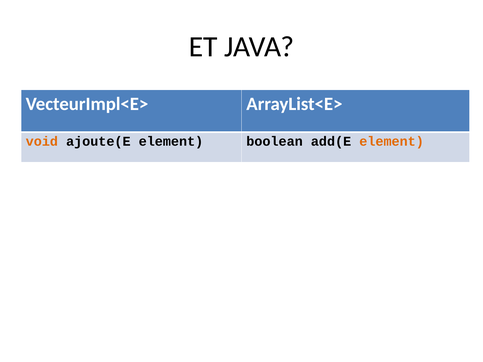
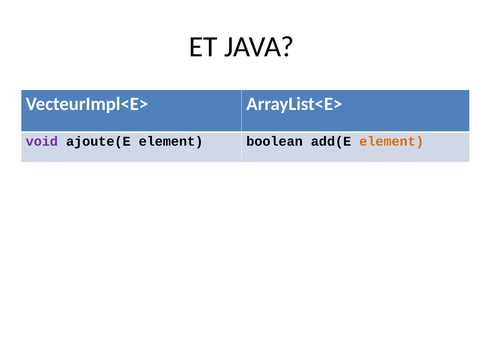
void colour: orange -> purple (42, 141)
